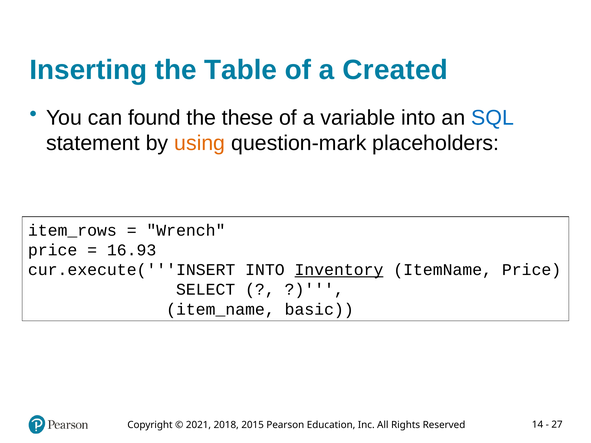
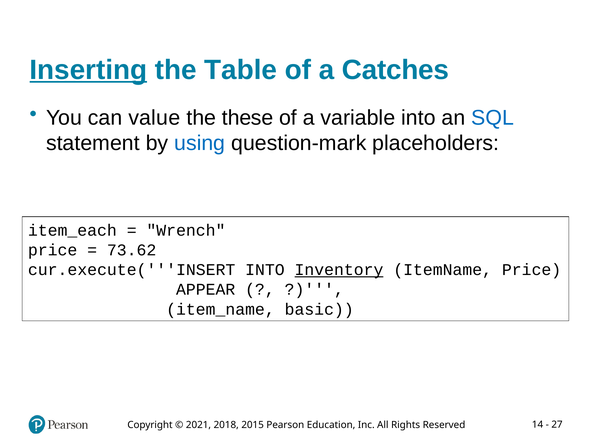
Inserting underline: none -> present (88, 70)
Created: Created -> Catches (395, 70)
found: found -> value (154, 118)
using colour: orange -> blue (200, 143)
item_rows: item_rows -> item_each (72, 231)
16.93: 16.93 -> 73.62 (132, 250)
SELECT: SELECT -> APPEAR (206, 290)
